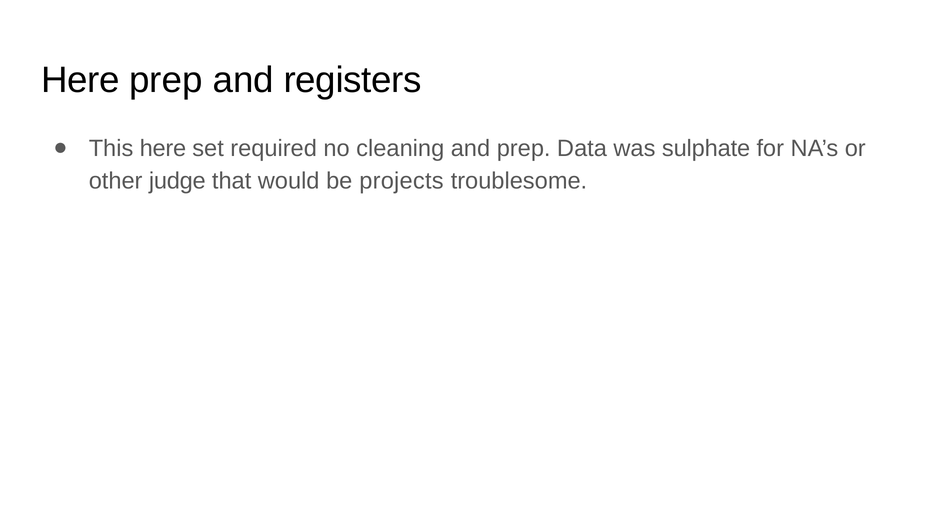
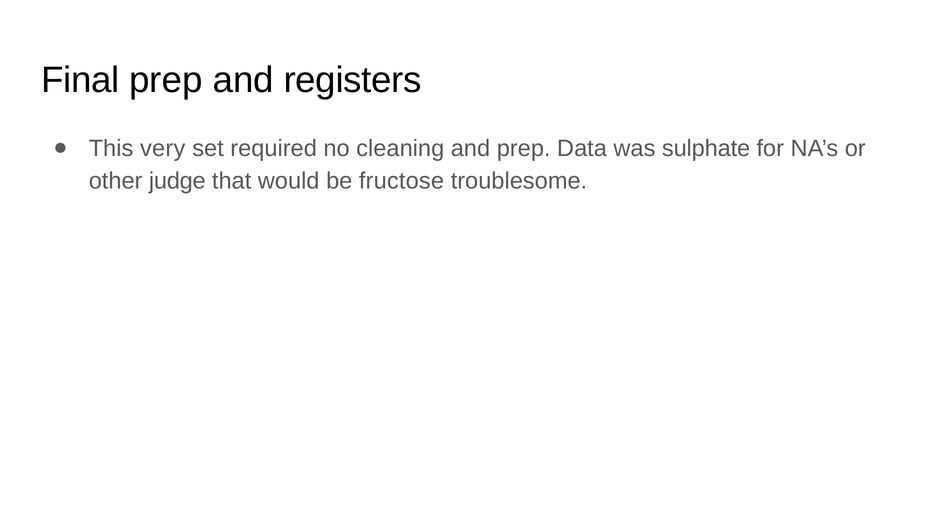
Here: Here -> Final (80, 80)
This here: here -> very (163, 149)
projects: projects -> fructose (401, 181)
